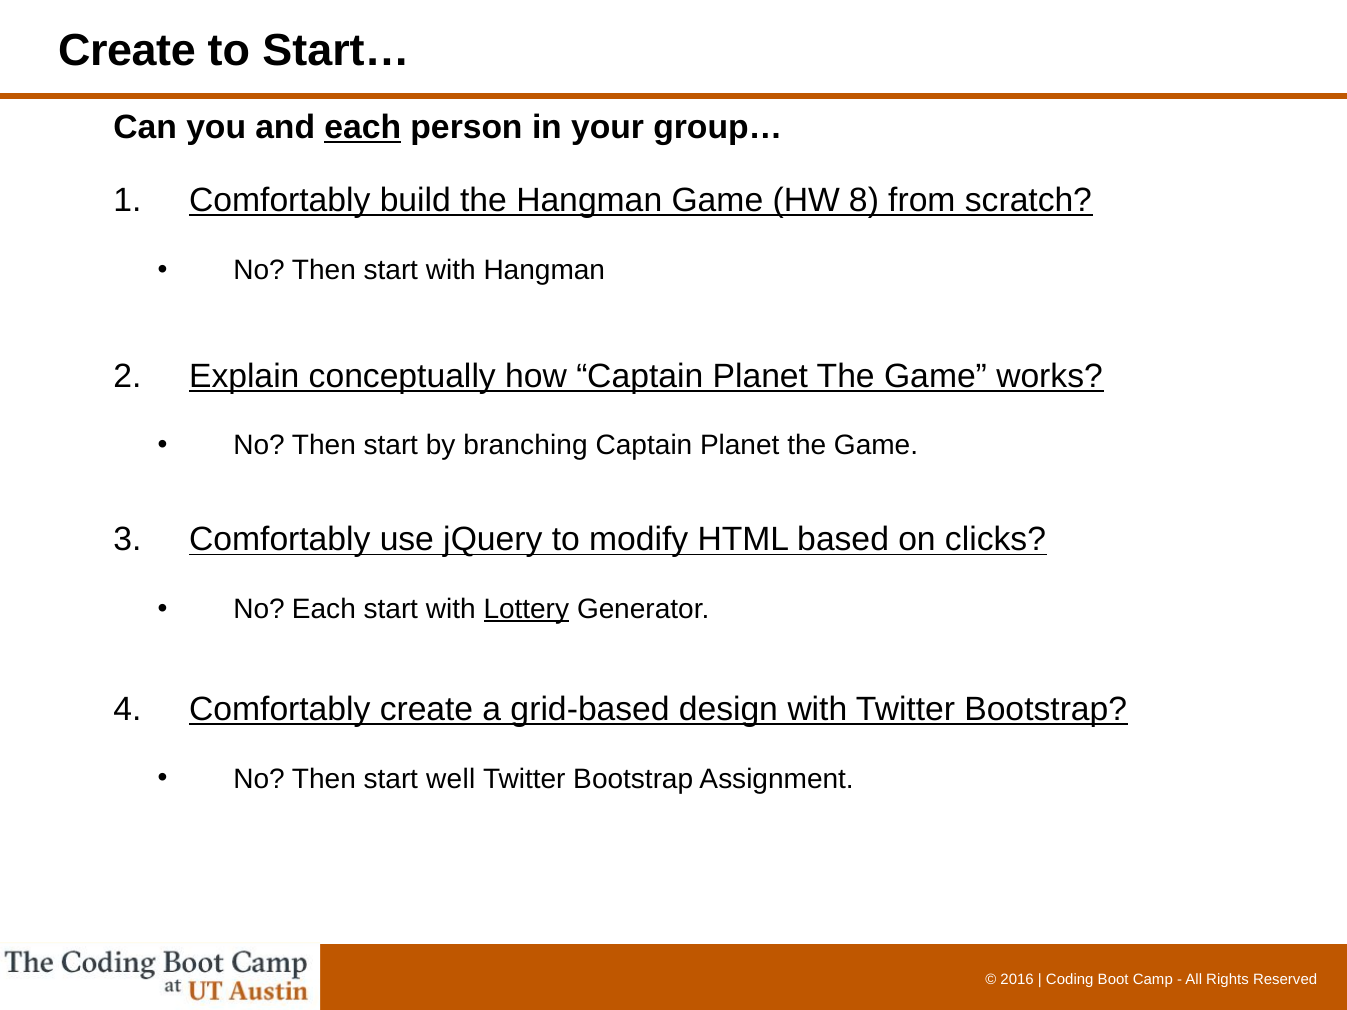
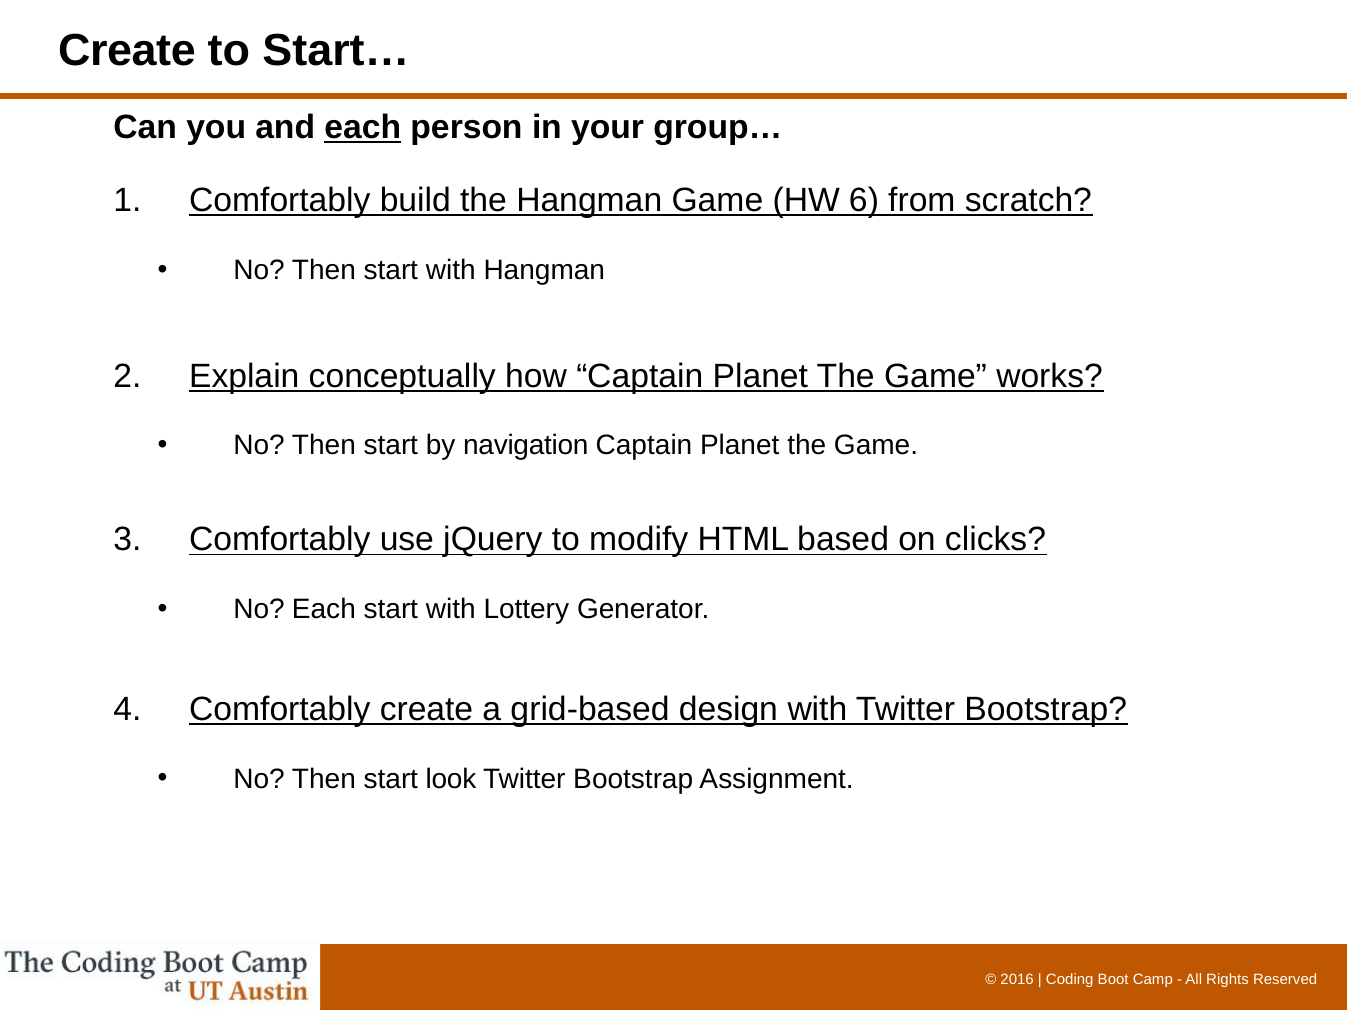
8: 8 -> 6 (864, 200)
branching: branching -> navigation (526, 446)
Lottery underline: present -> none (526, 609)
well: well -> look (451, 779)
